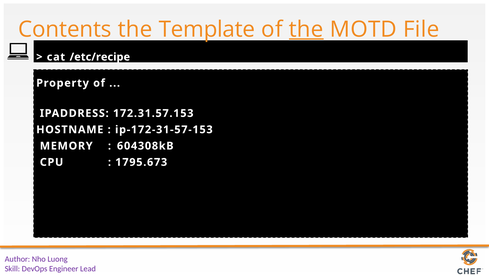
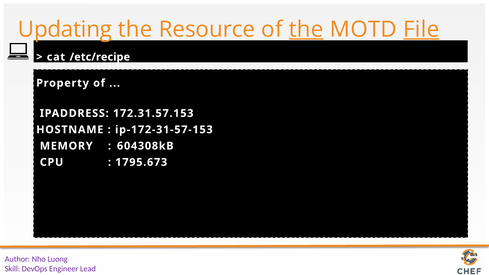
Contents: Contents -> Updating (65, 29)
Template: Template -> Resource (207, 29)
File underline: none -> present (421, 29)
